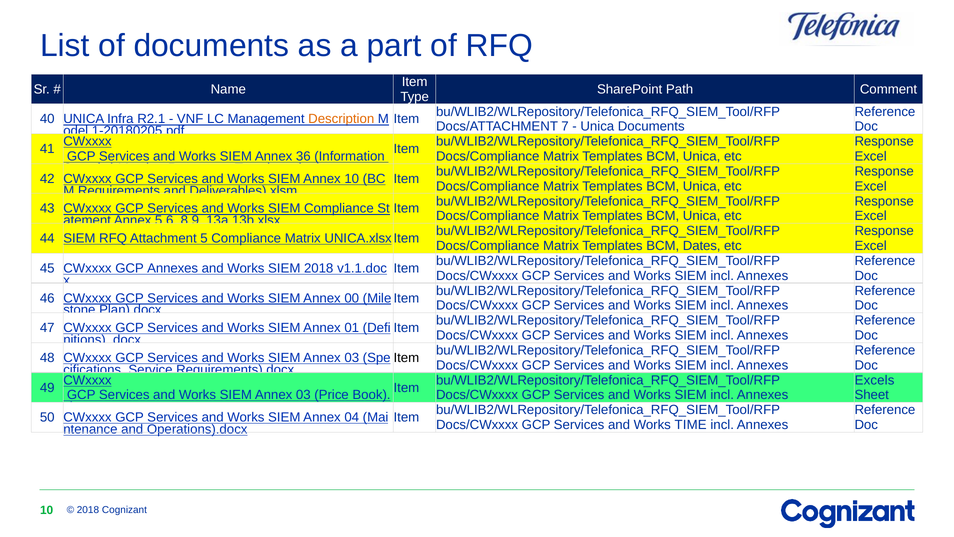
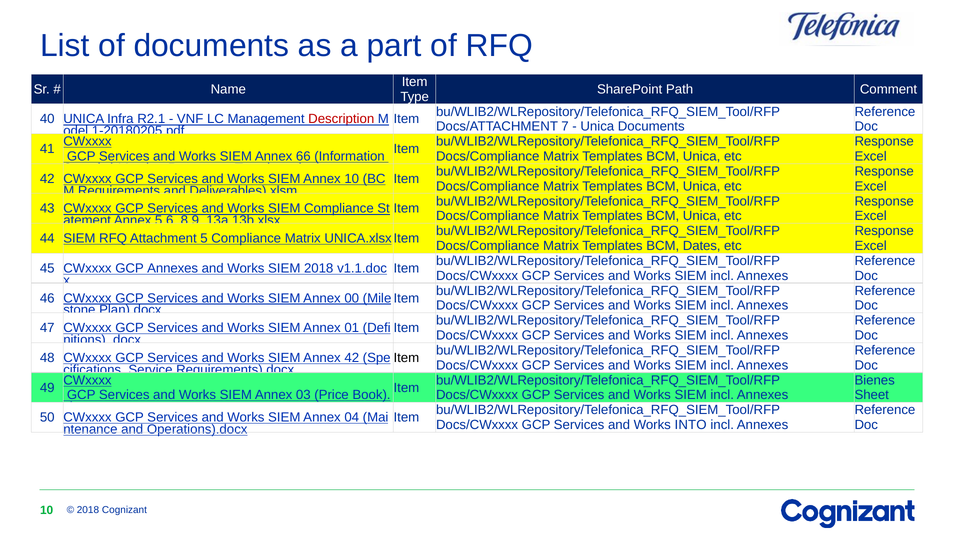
Description colour: orange -> red (341, 119)
36: 36 -> 66 (303, 156)
03: 03 -> 42 (352, 358)
Excels: Excels -> Bienes (875, 380)
TIME: TIME -> INTO (691, 425)
